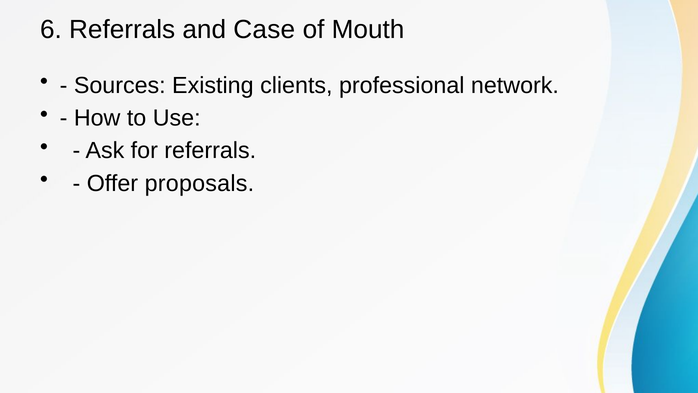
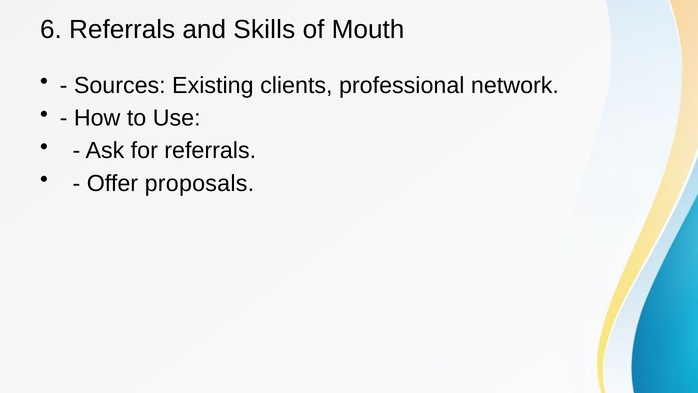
Case: Case -> Skills (264, 29)
